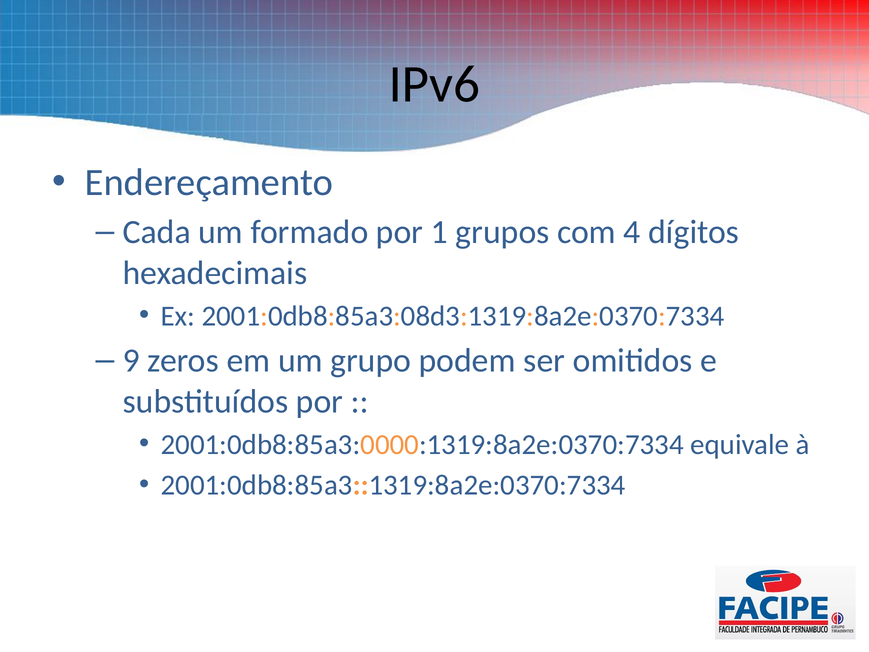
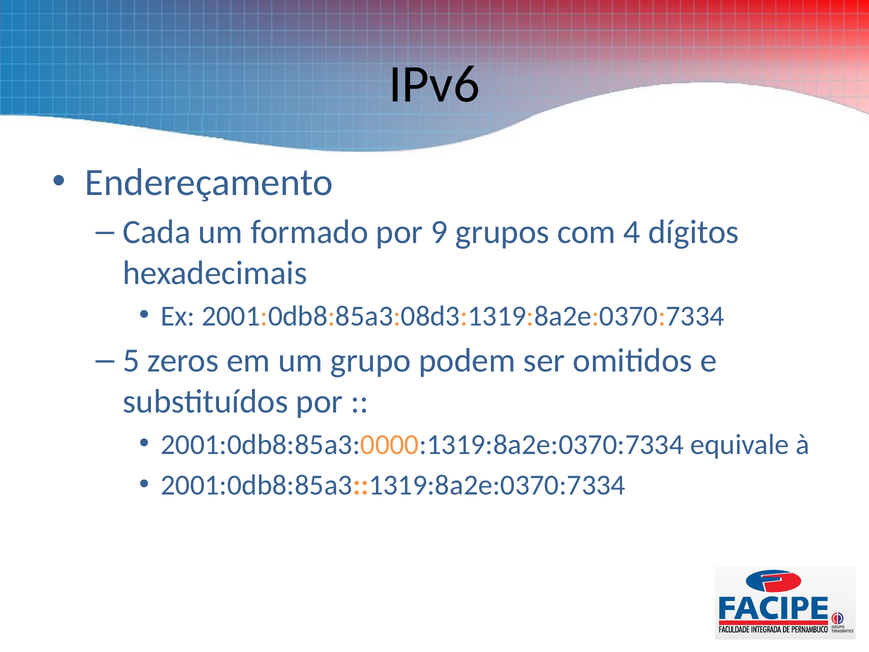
1: 1 -> 9 (439, 232)
9: 9 -> 5 (131, 361)
